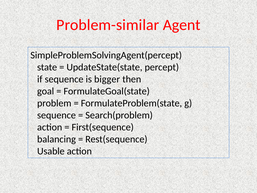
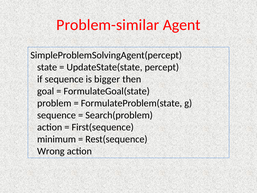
balancing: balancing -> minimum (57, 139)
Usable: Usable -> Wrong (51, 151)
